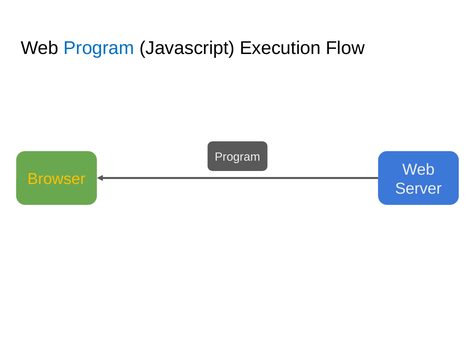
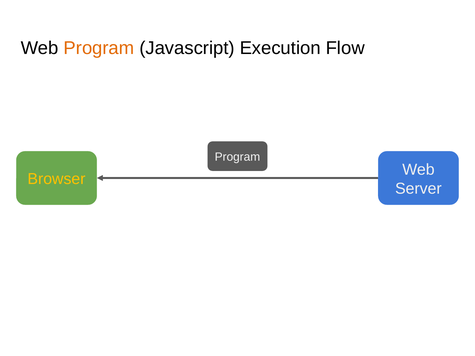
Program colour: blue -> orange (99, 48)
